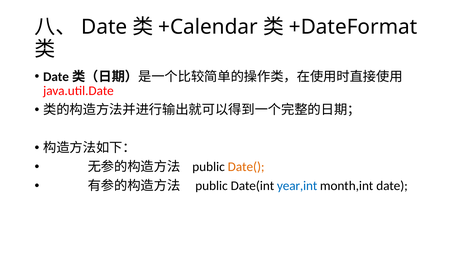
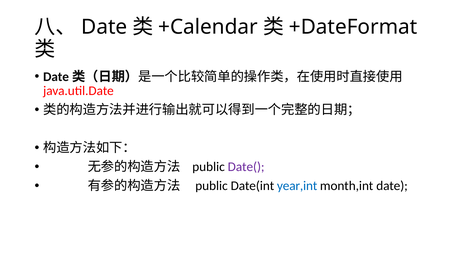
Date( colour: orange -> purple (246, 167)
